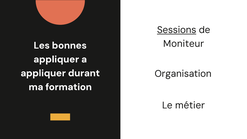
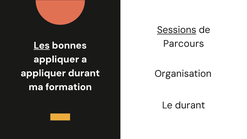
Moniteur: Moniteur -> Parcours (184, 44)
Les underline: none -> present (42, 45)
Le métier: métier -> durant (190, 105)
